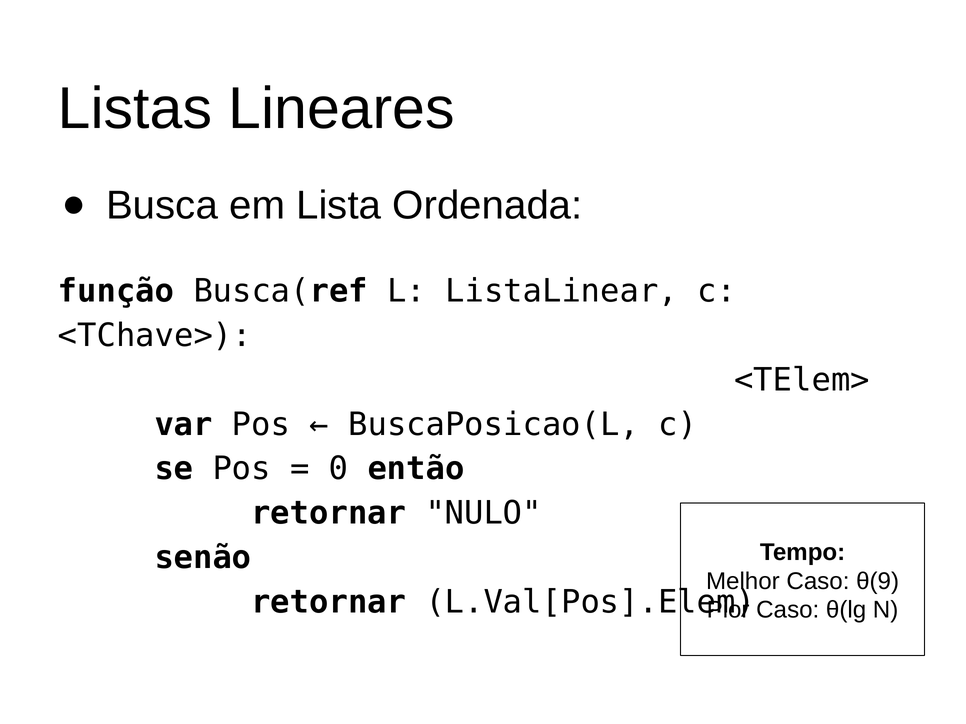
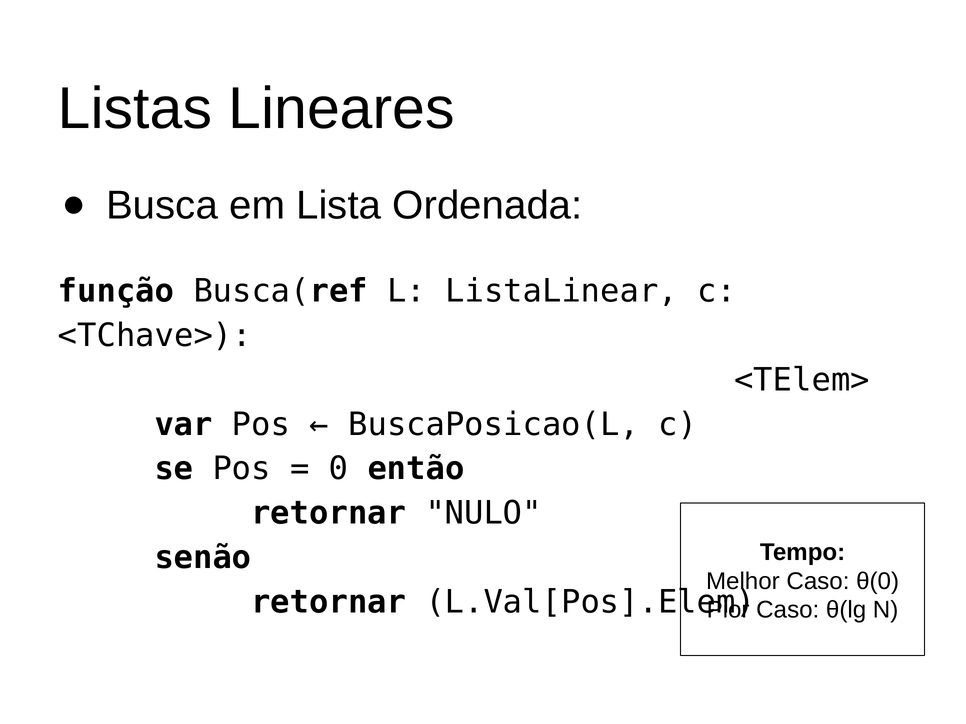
θ(9: θ(9 -> θ(0 (878, 581)
